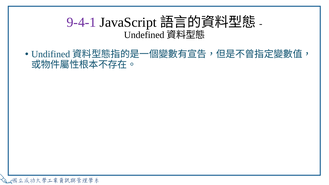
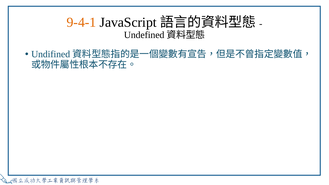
9-4-1 colour: purple -> orange (81, 22)
